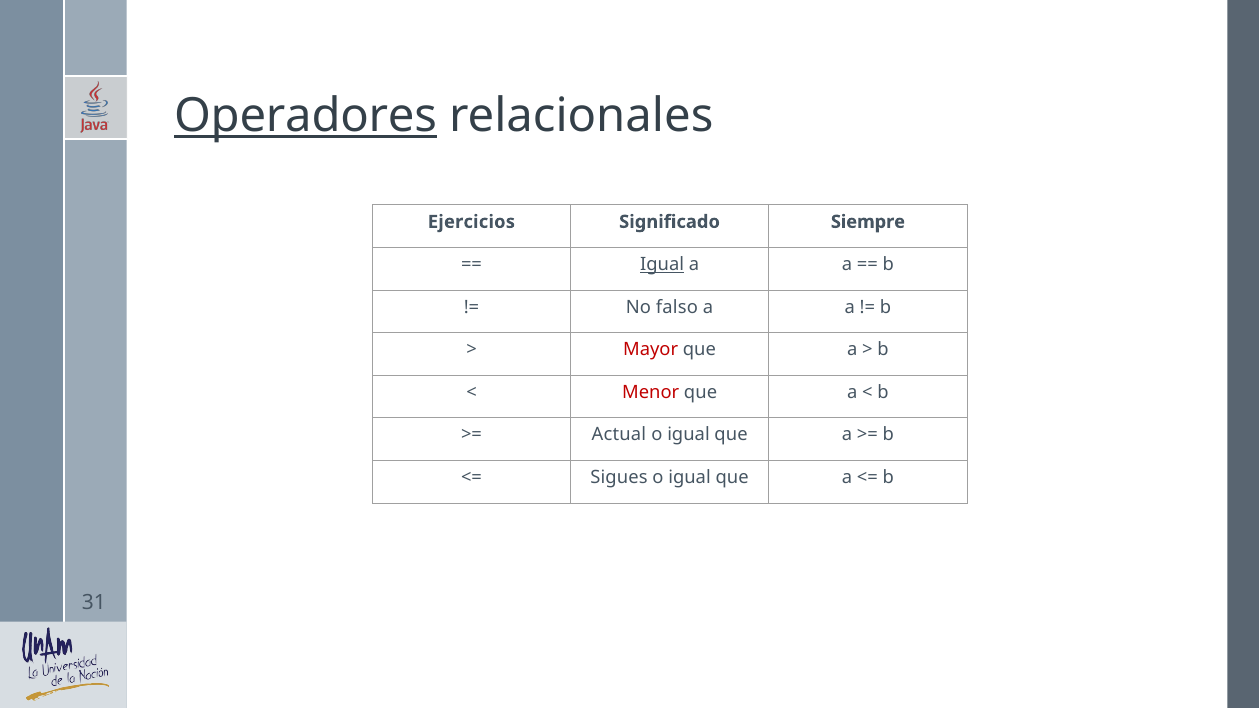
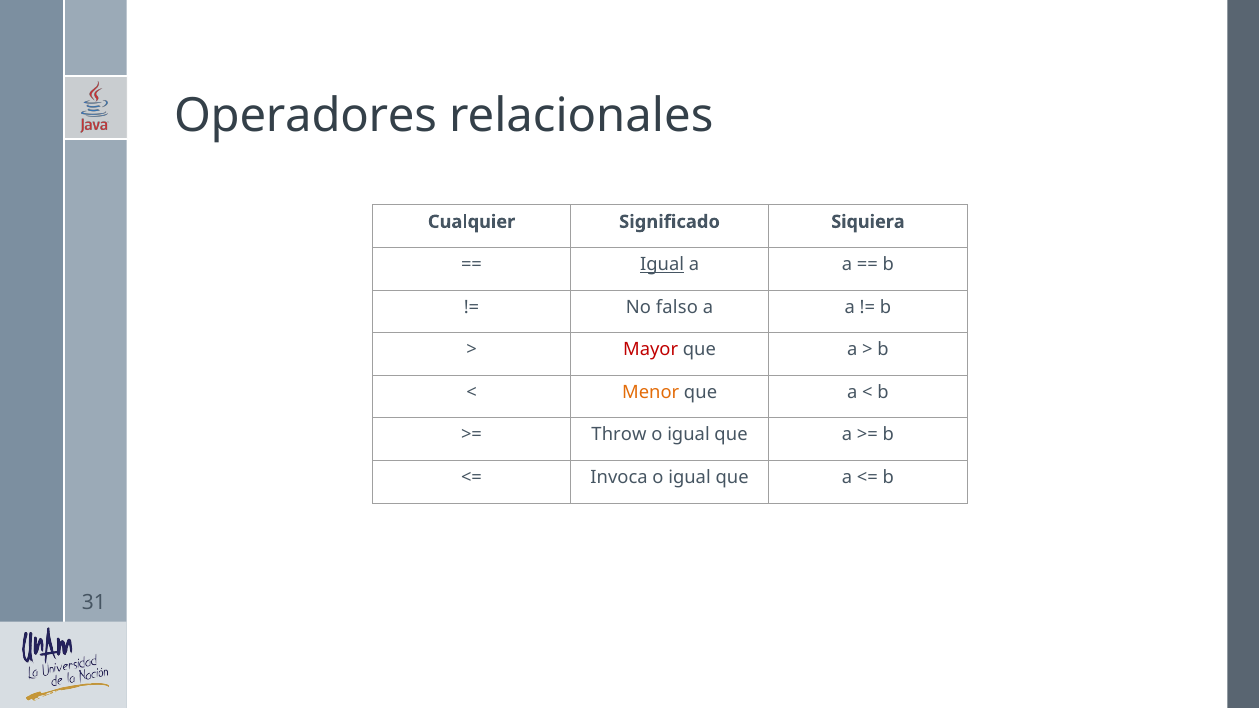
Operadores underline: present -> none (306, 116)
Ejercicios: Ejercicios -> Cualquier (472, 222)
Siempre: Siempre -> Siquiera (868, 222)
Menor colour: red -> orange (651, 392)
Actual: Actual -> Throw (619, 435)
Sigues: Sigues -> Invoca (619, 478)
